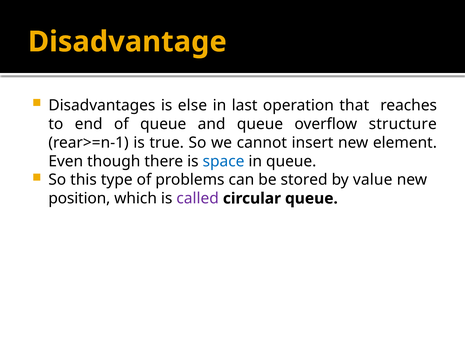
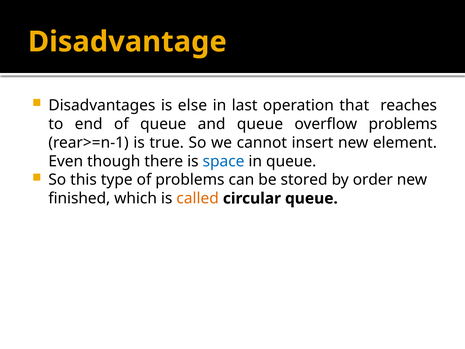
overflow structure: structure -> problems (403, 124)
value: value -> order (373, 180)
position: position -> finished (79, 198)
called colour: purple -> orange (198, 198)
